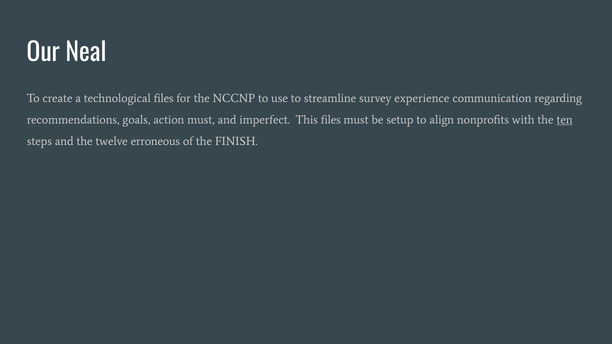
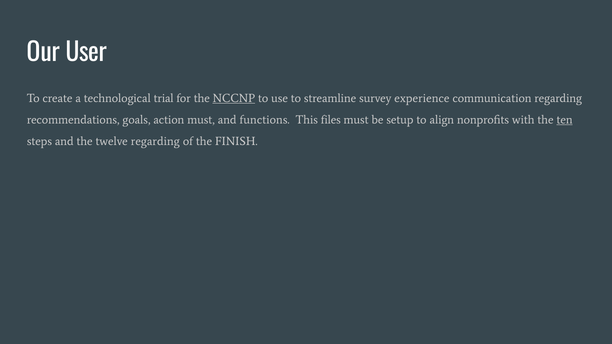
Neal: Neal -> User (86, 53)
technological files: files -> trial (164, 98)
NCCNP underline: none -> present (234, 98)
imperfect: imperfect -> functions (265, 120)
twelve erroneous: erroneous -> regarding (155, 141)
